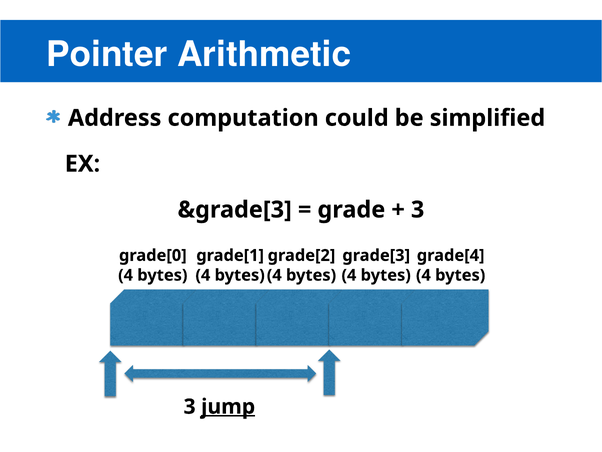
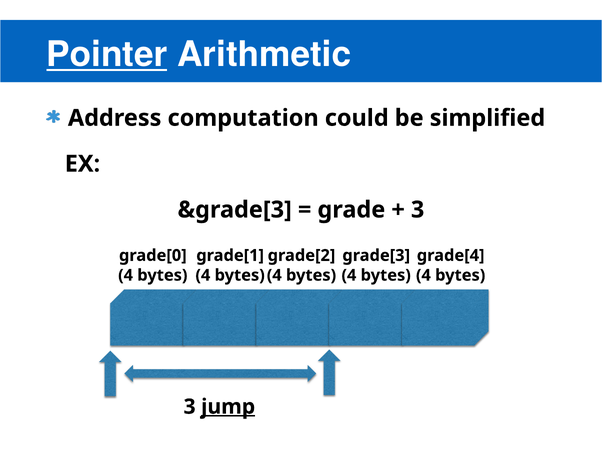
Pointer underline: none -> present (107, 55)
